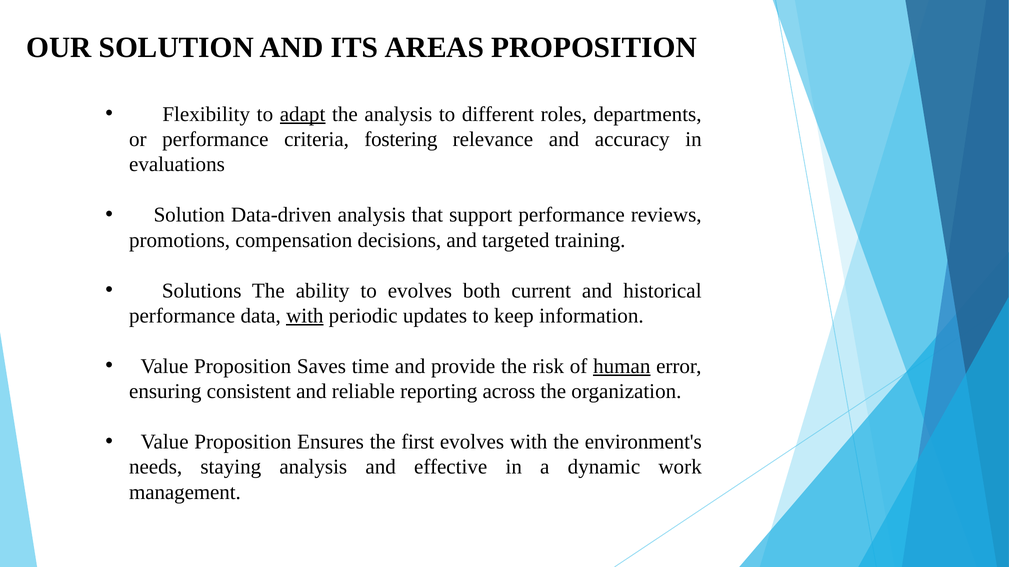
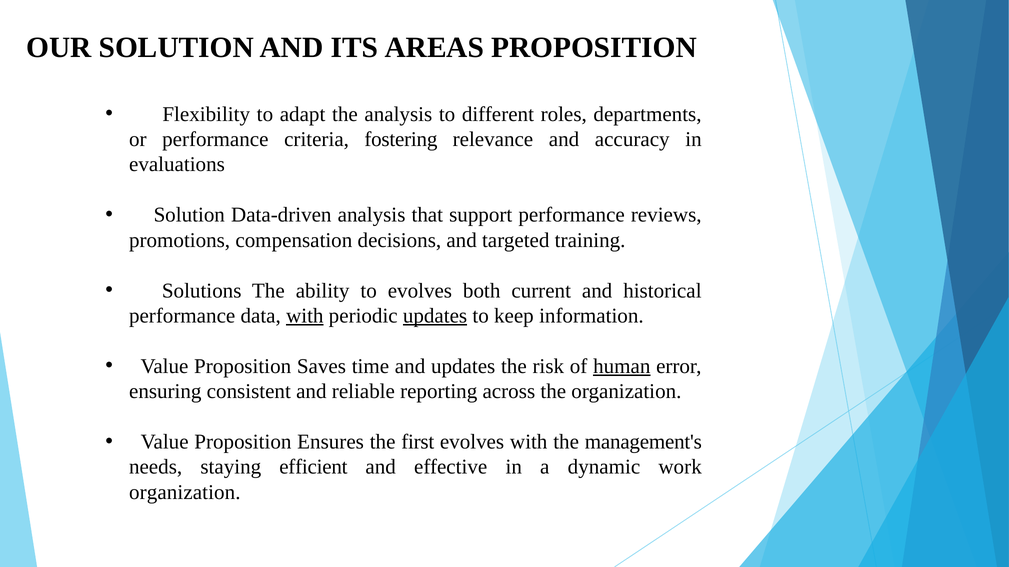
adapt underline: present -> none (303, 114)
updates underline: none -> present (435, 316)
and provide: provide -> updates (463, 367)
environment's: environment's -> management's (643, 442)
staying analysis: analysis -> efficient (313, 468)
management: management -> organization (185, 493)
